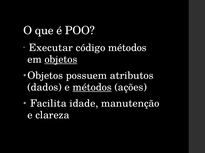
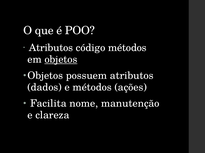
Executar: Executar -> Atributos (51, 48)
métodos underline: present -> none (92, 88)
idade: idade -> nome (84, 104)
